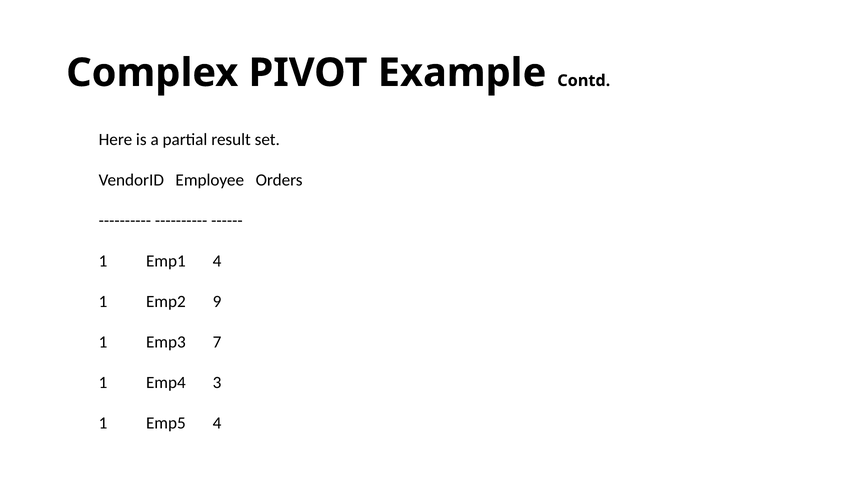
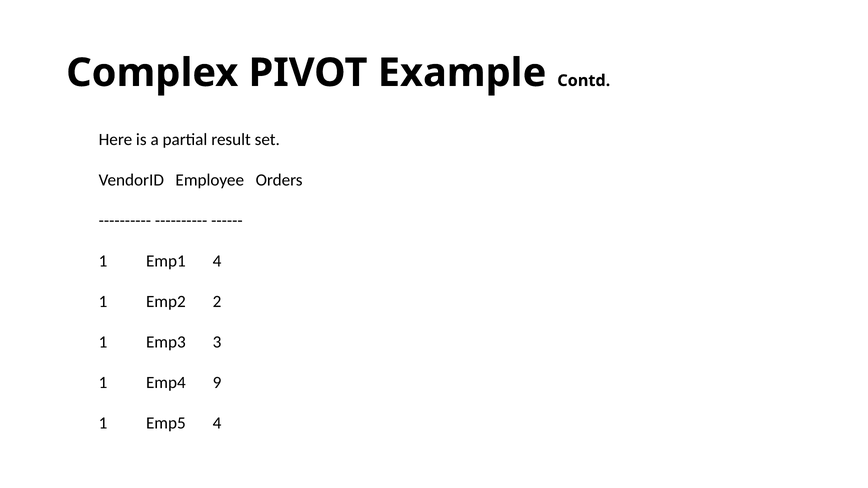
9: 9 -> 2 (217, 302)
7: 7 -> 3 (217, 342)
3: 3 -> 9 (217, 383)
